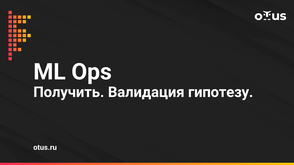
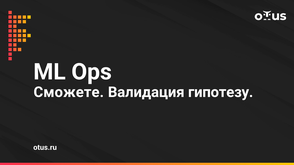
Получить: Получить -> Сможете (69, 92)
